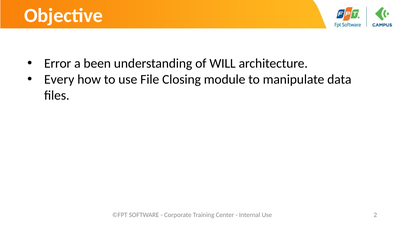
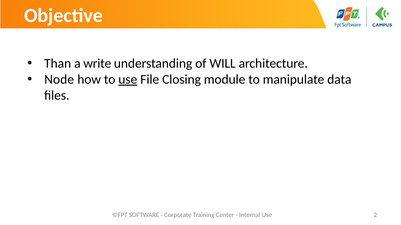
Error: Error -> Than (58, 64)
been: been -> write (97, 64)
Every: Every -> Node (59, 80)
use underline: none -> present (128, 80)
